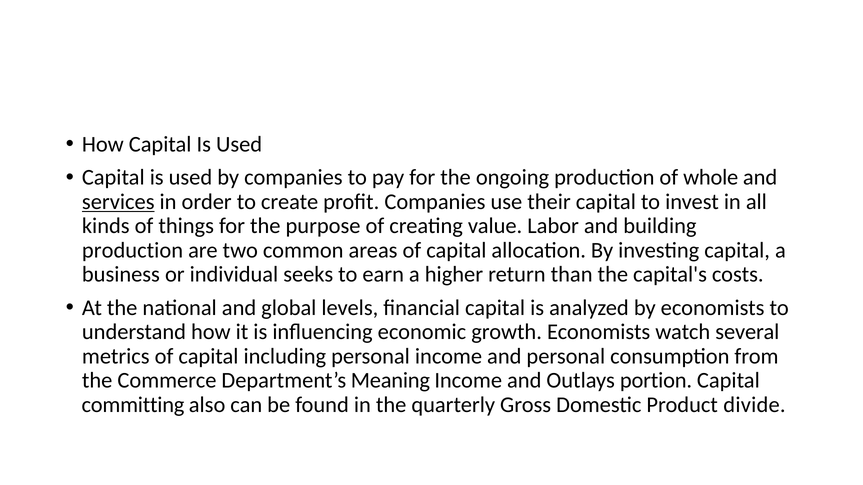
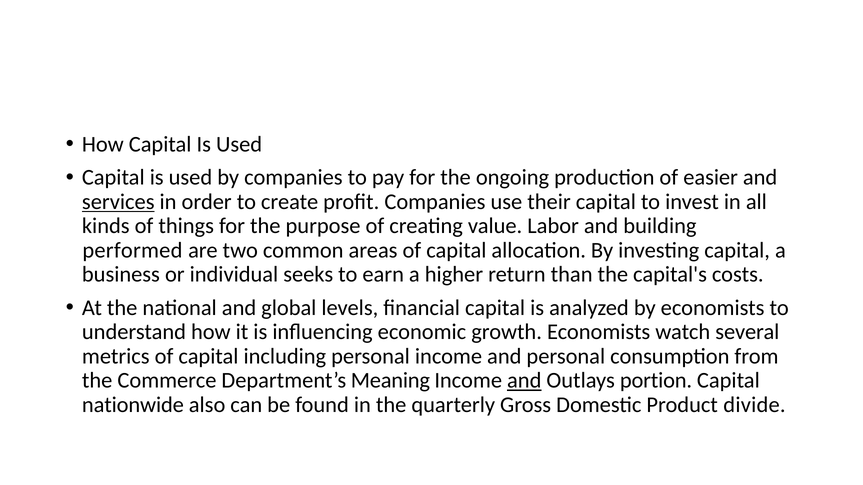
whole: whole -> easier (711, 178)
production: production -> performed (132, 250)
and underline: none -> present (524, 381)
committing: committing -> nationwide (133, 405)
